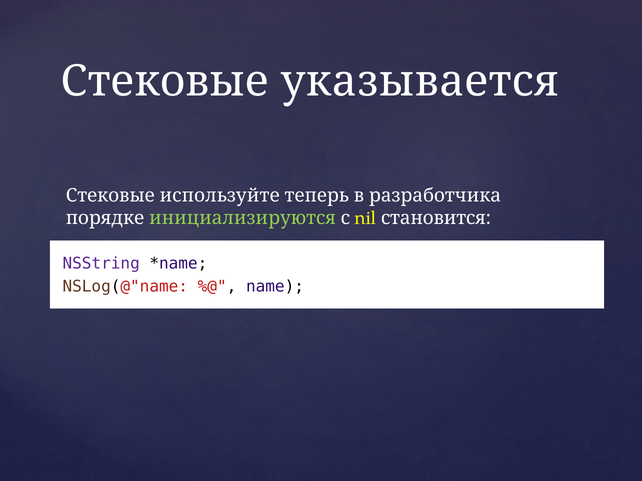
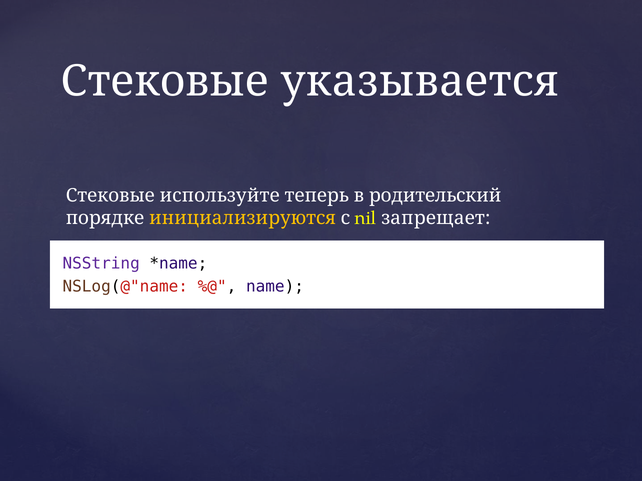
разработчика: разработчика -> родительский (435, 196)
инициализируются colour: light green -> yellow (243, 218)
становится: становится -> запрещает (436, 218)
